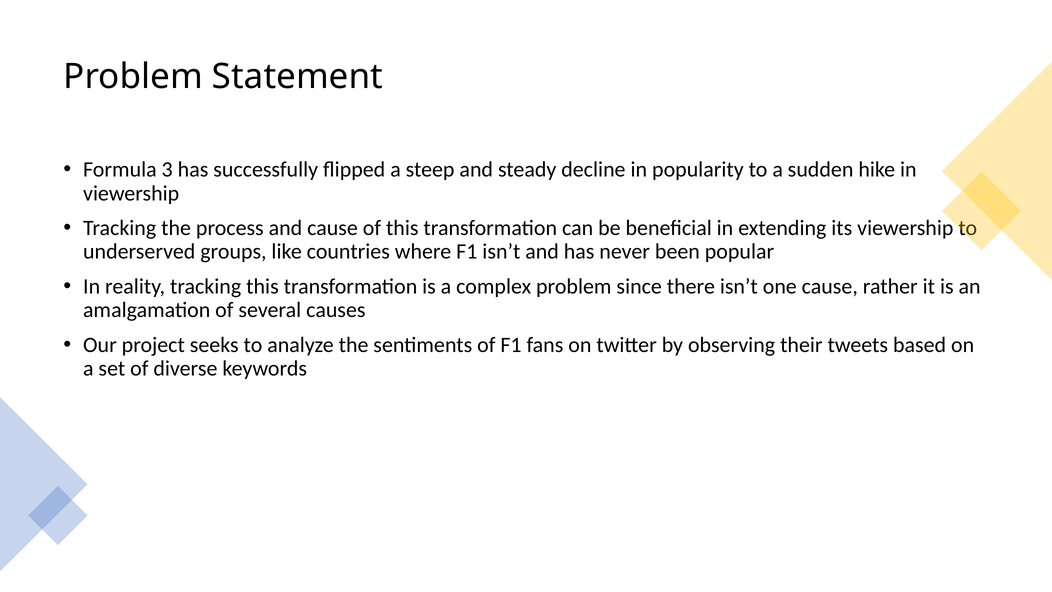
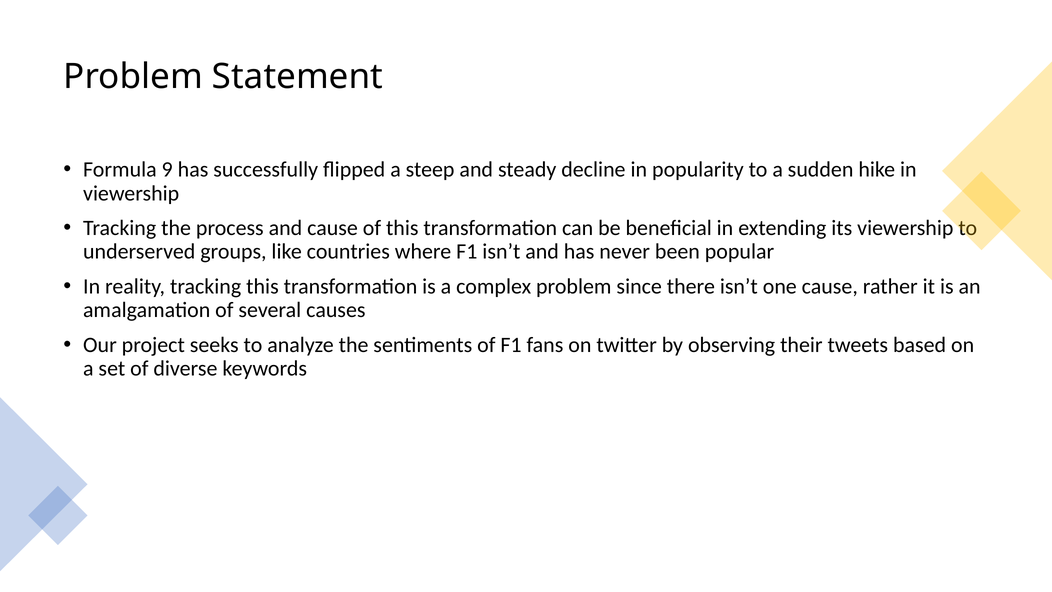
3: 3 -> 9 (167, 170)
